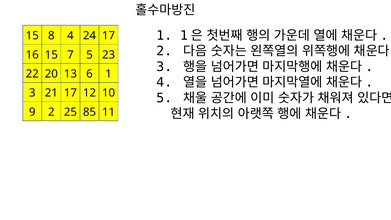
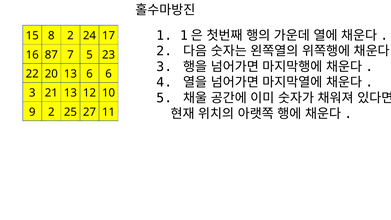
8 4: 4 -> 2 (70, 36)
16 15: 15 -> 87 (51, 55)
6 1: 1 -> 6 (109, 74)
21 17: 17 -> 13 (70, 93)
85: 85 -> 27 (89, 112)
